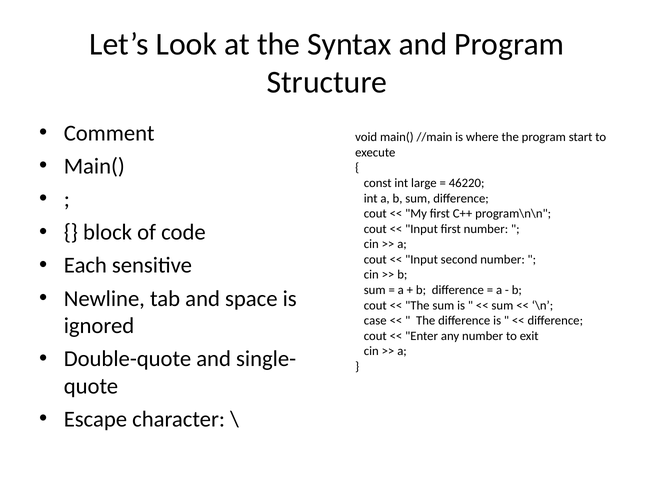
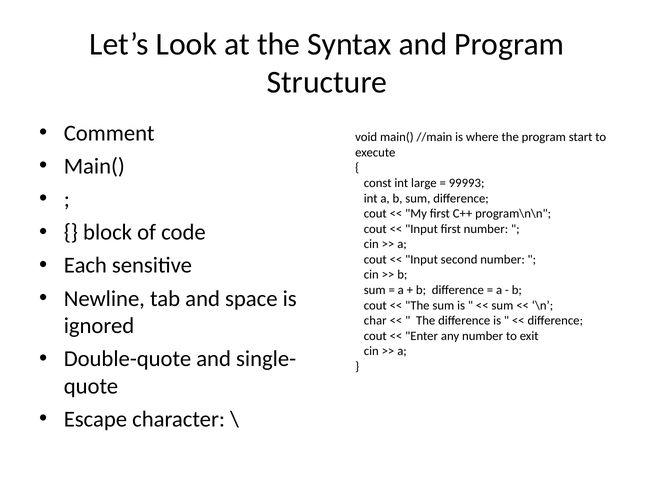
46220: 46220 -> 99993 (467, 183)
case: case -> char (375, 320)
